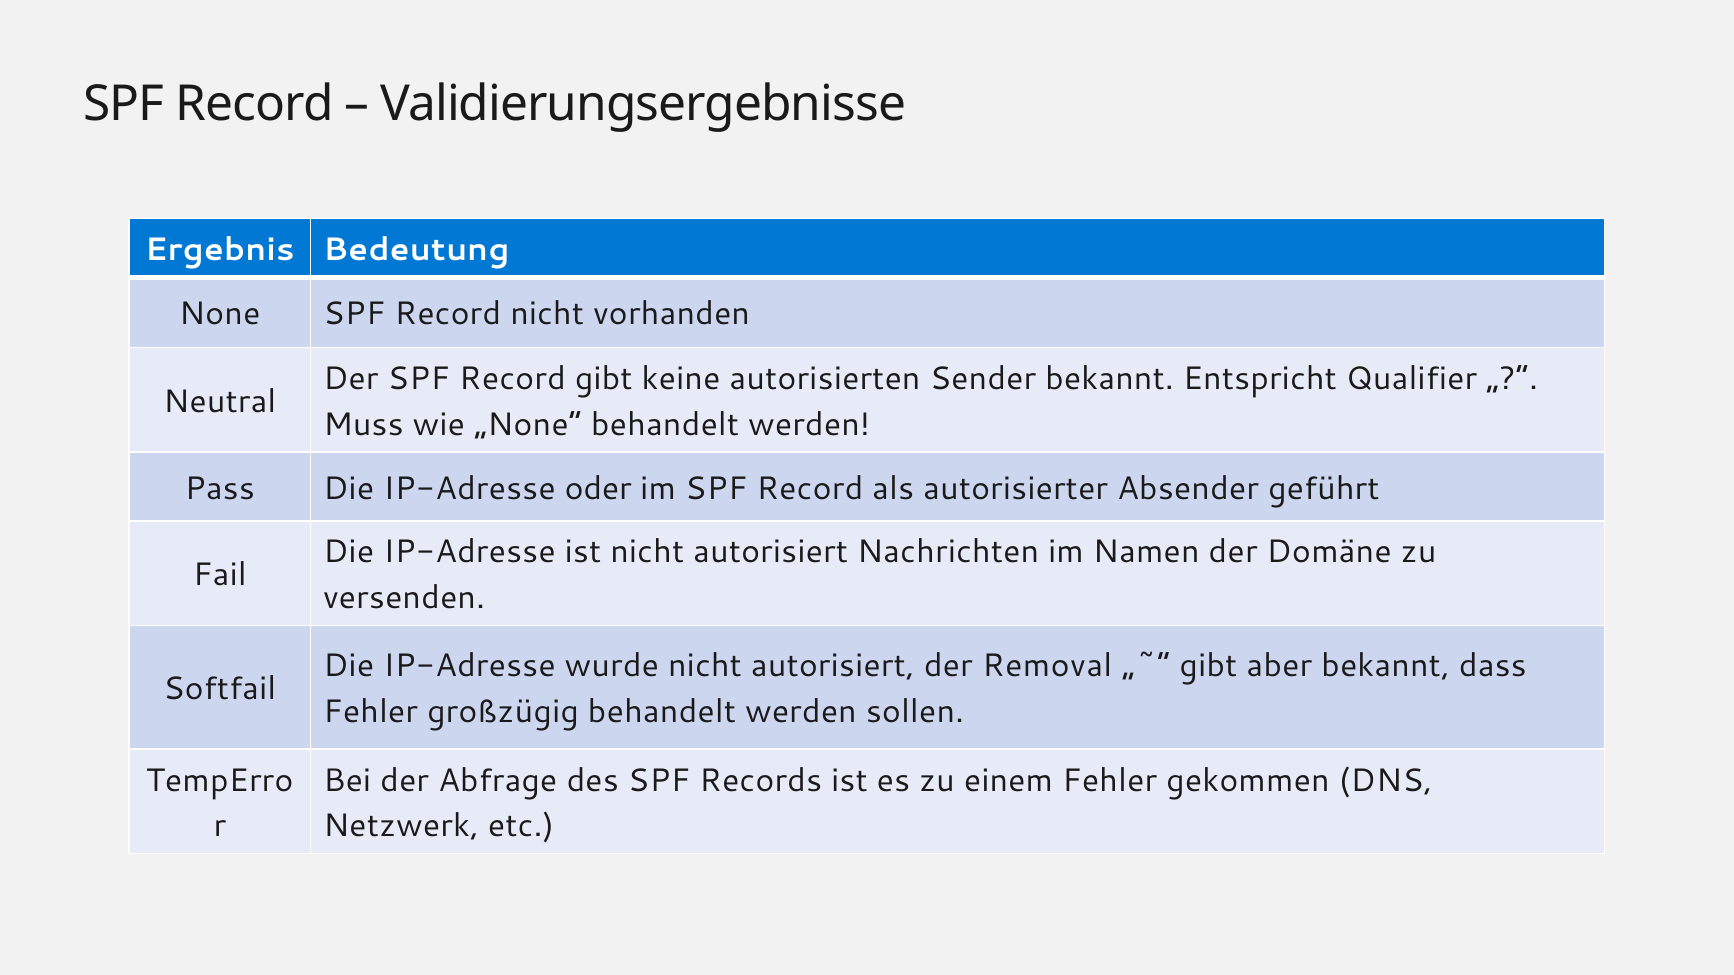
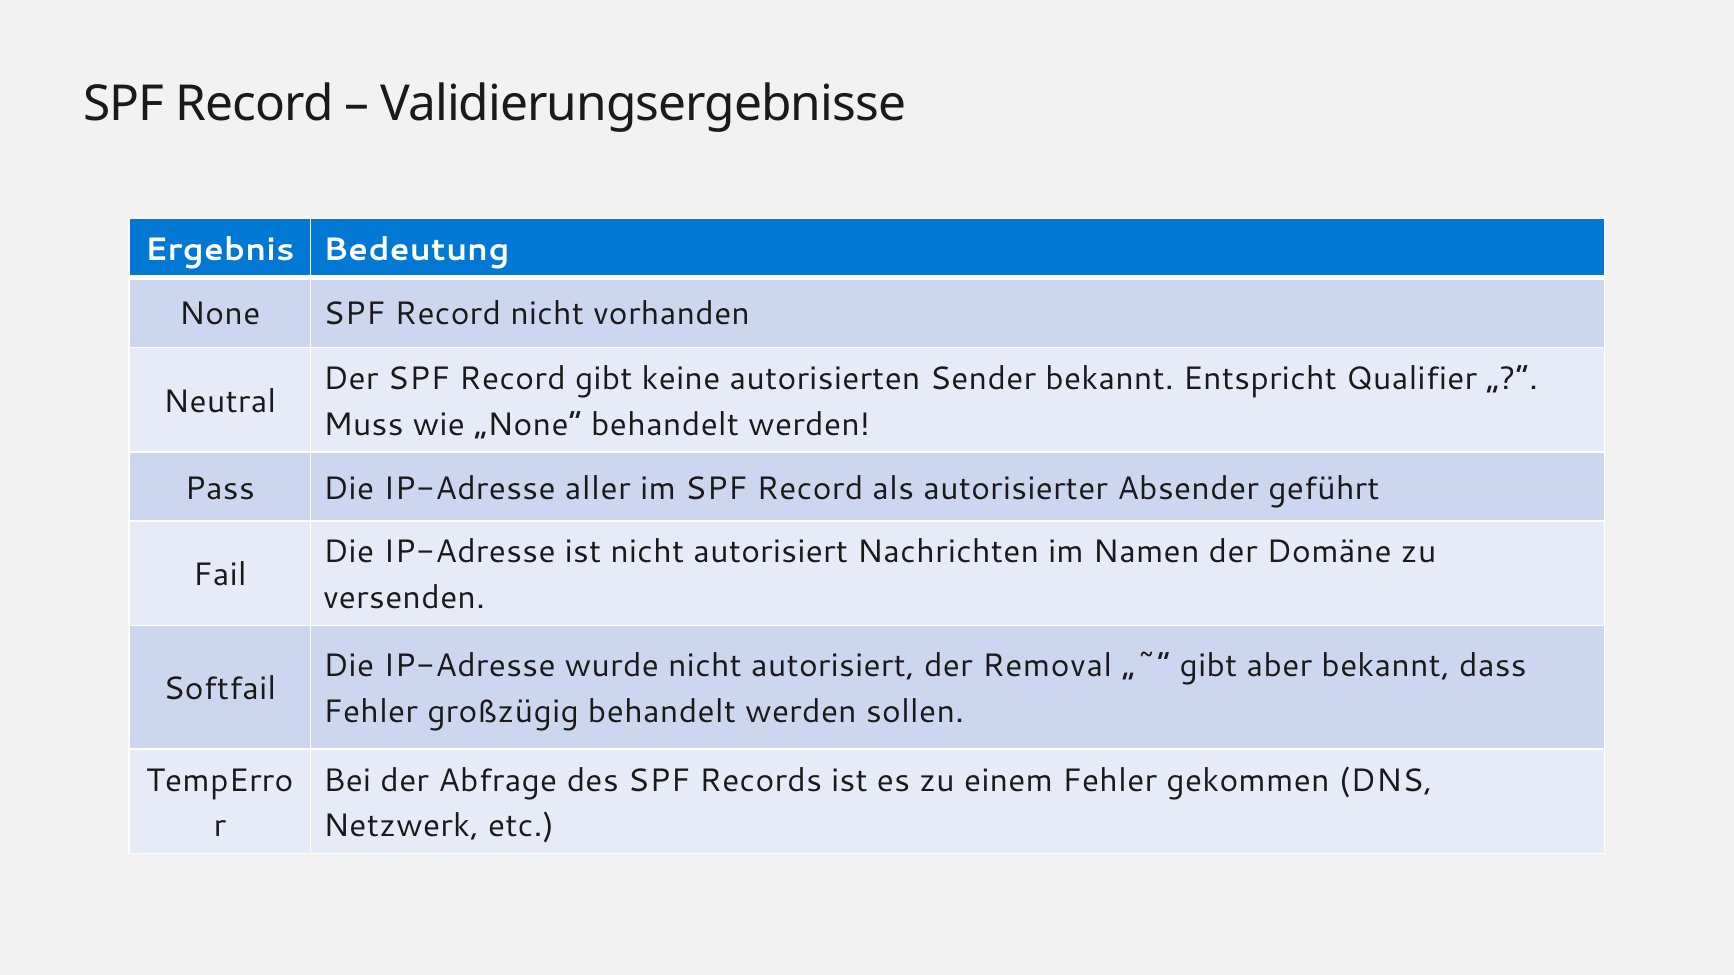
oder: oder -> aller (598, 488)
